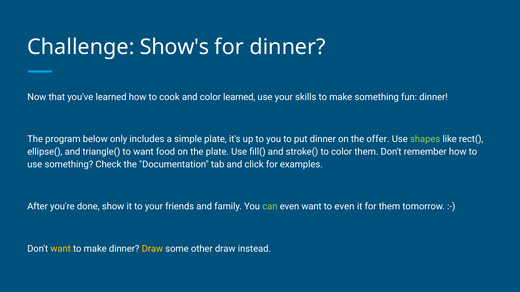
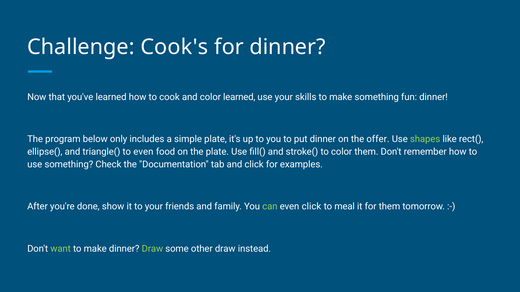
Show's: Show's -> Cook's (174, 47)
to want: want -> even (143, 152)
even want: want -> click (311, 207)
to even: even -> meal (345, 207)
want colour: yellow -> light green (61, 249)
Draw colour: yellow -> light green (152, 249)
